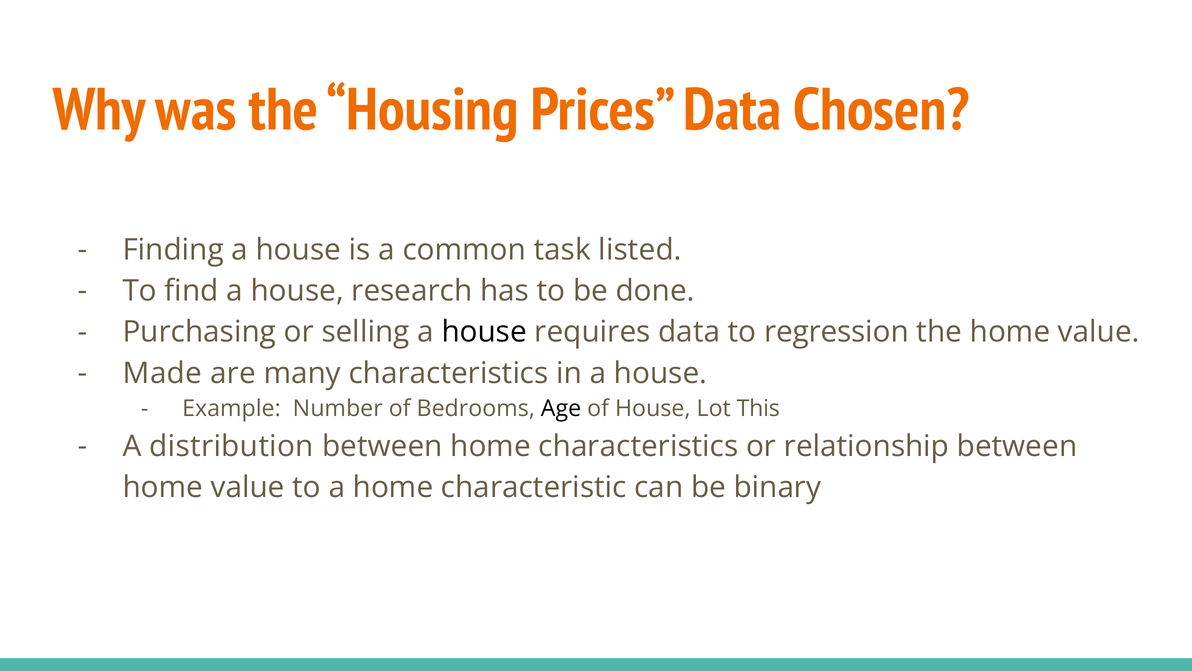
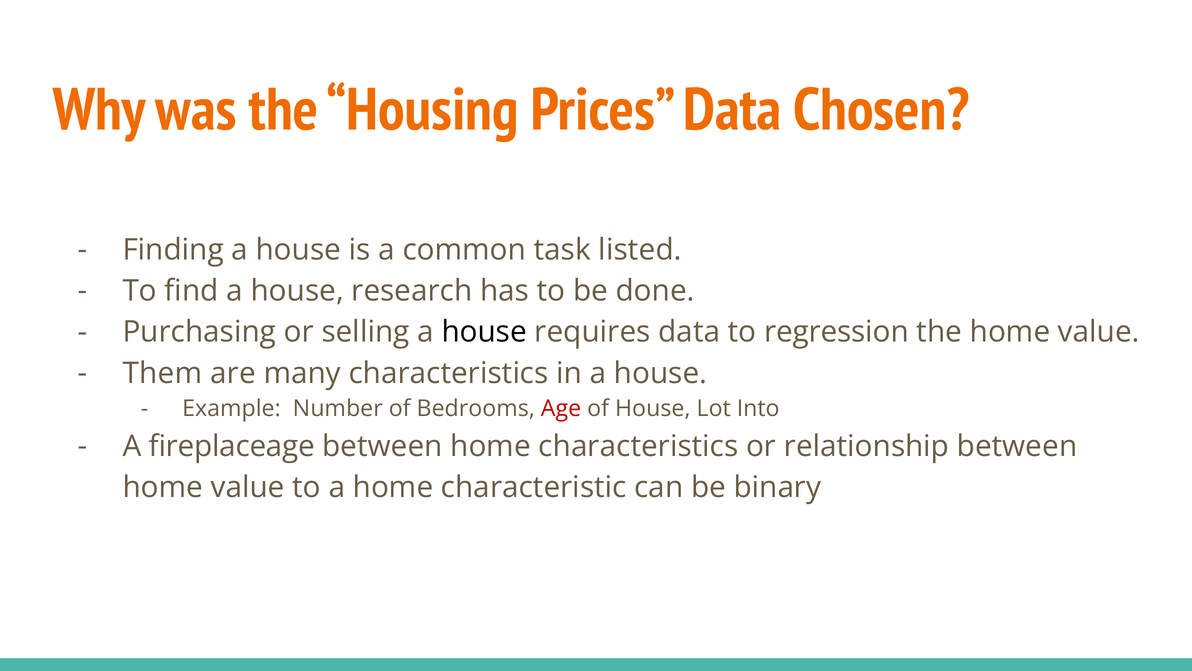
Made: Made -> Them (163, 373)
Age colour: black -> red (561, 408)
This: This -> Into (758, 408)
distribution: distribution -> fireplaceage (232, 446)
